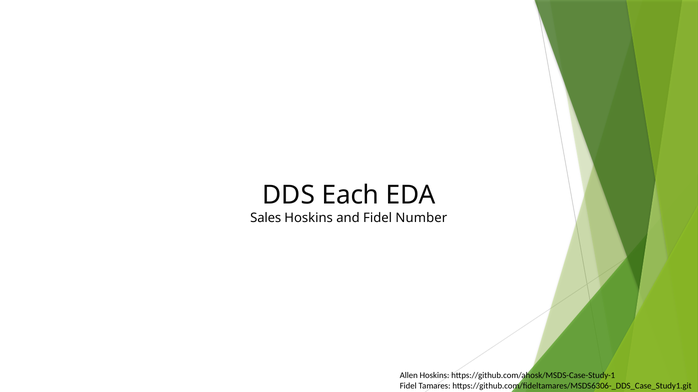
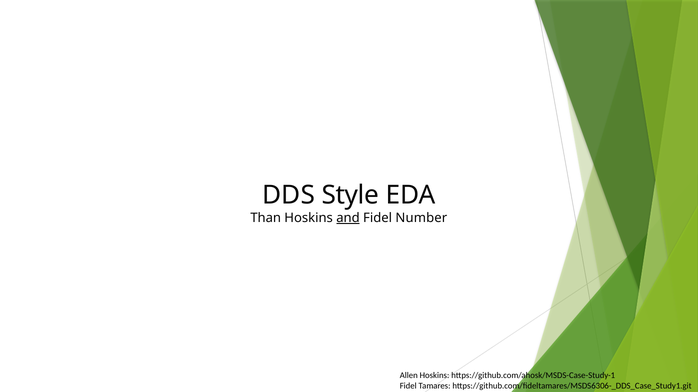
Each: Each -> Style (350, 196)
Sales: Sales -> Than (266, 218)
and underline: none -> present (348, 218)
